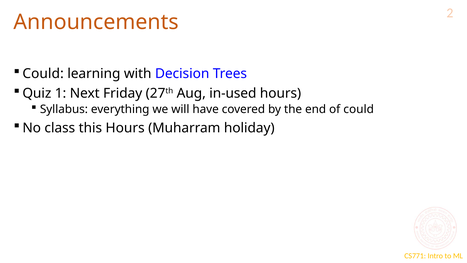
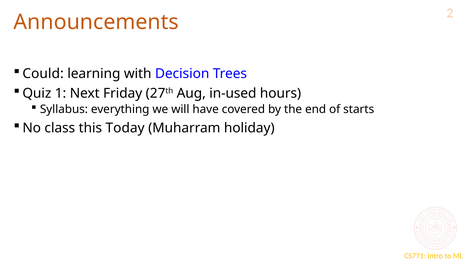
of could: could -> starts (359, 109)
this Hours: Hours -> Today (125, 128)
